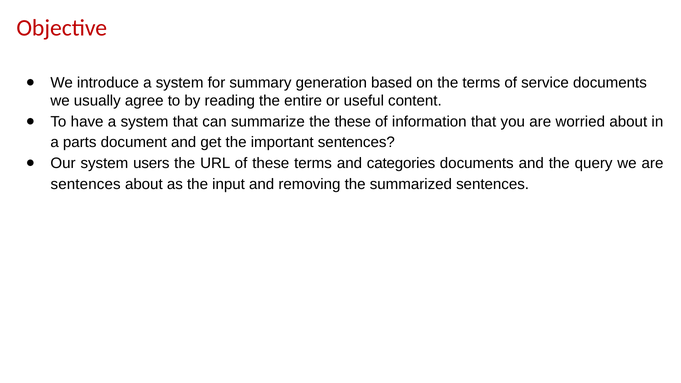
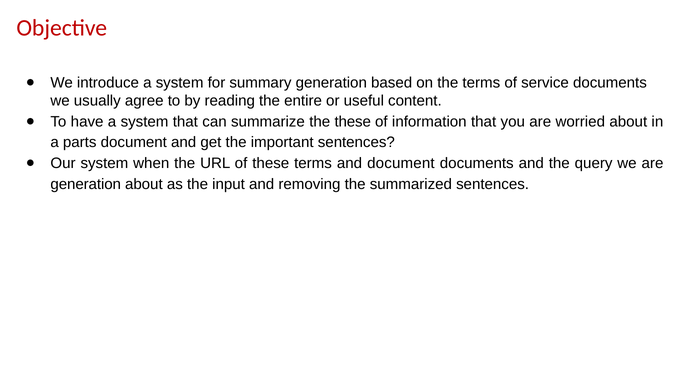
users: users -> when (151, 163)
and categories: categories -> document (401, 163)
sentences: sentences -> generation (86, 184)
